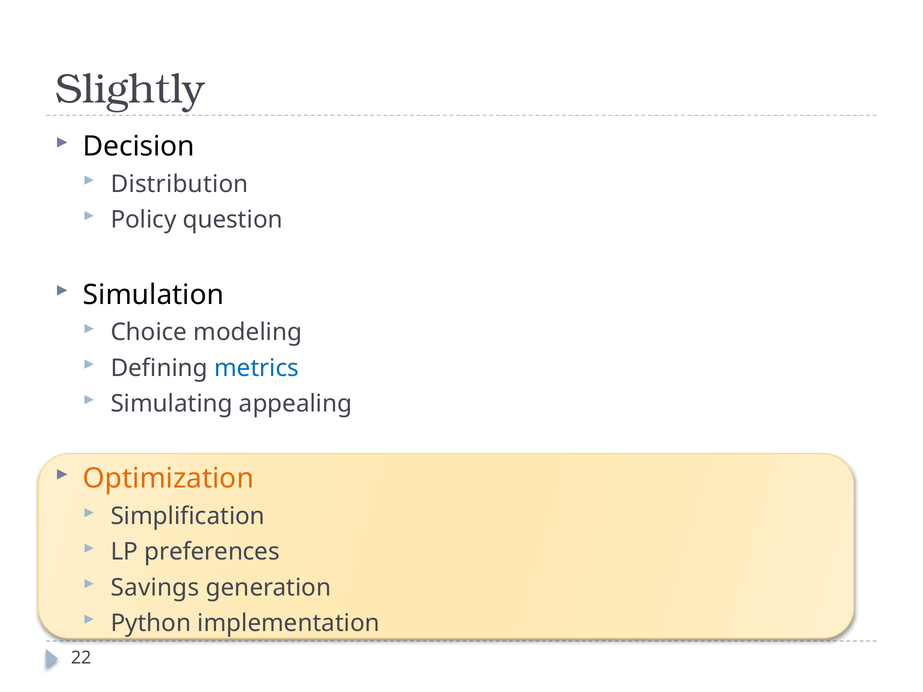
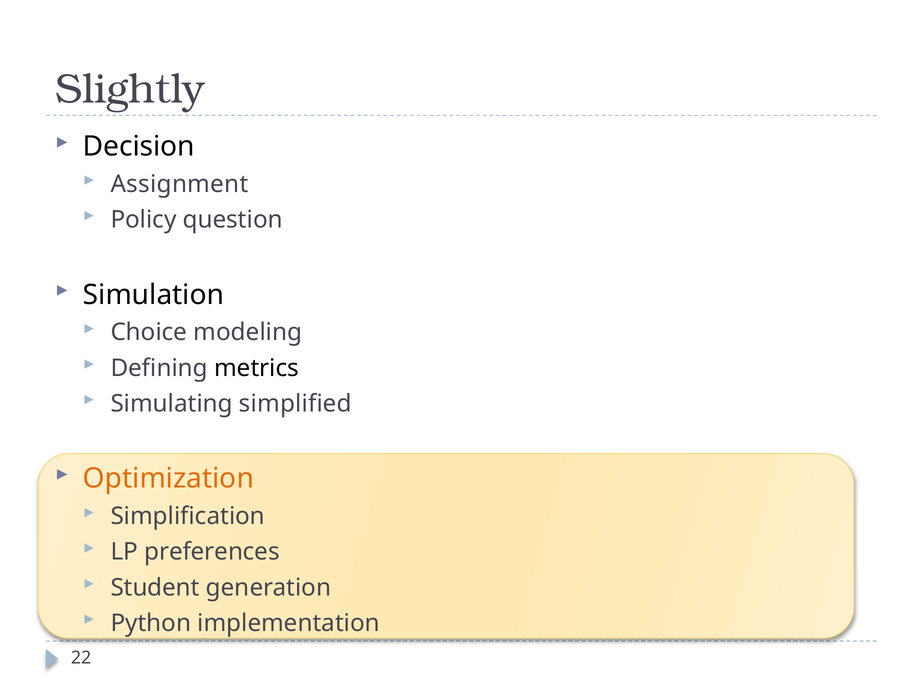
Distribution: Distribution -> Assignment (180, 184)
metrics colour: blue -> black (256, 368)
appealing: appealing -> simplified (295, 404)
Savings: Savings -> Student (155, 588)
